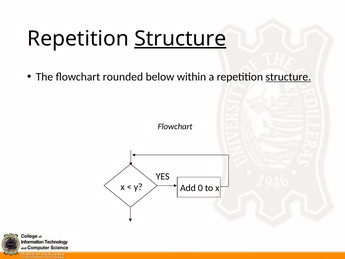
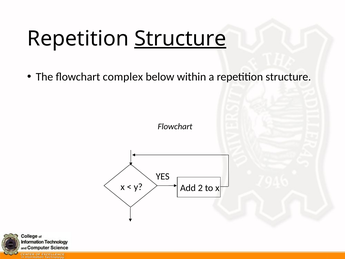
rounded: rounded -> complex (123, 77)
structure underline: present -> none (288, 77)
0: 0 -> 2 (200, 188)
